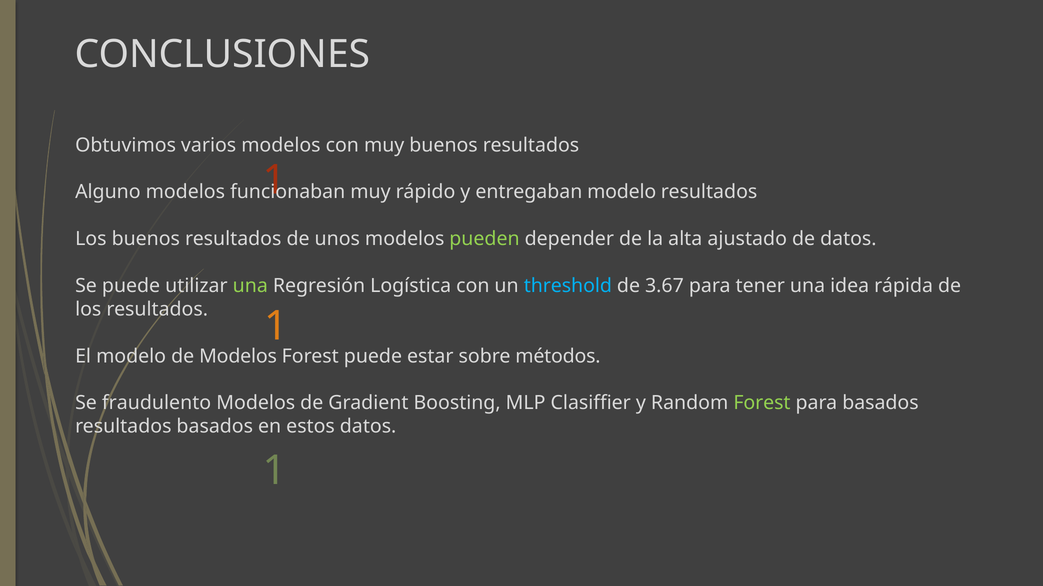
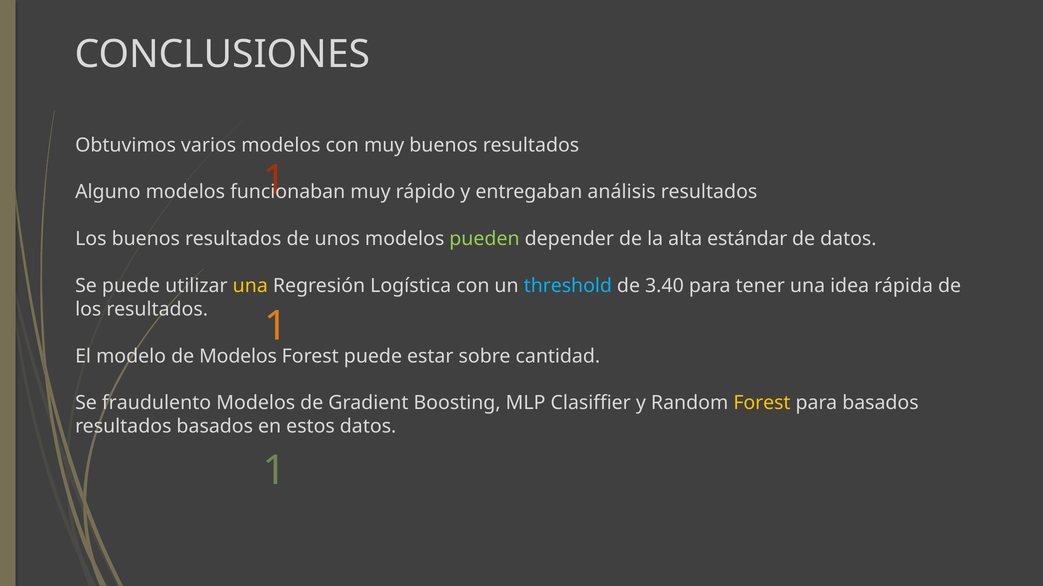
entregaban modelo: modelo -> análisis (622, 192)
ajustado: ajustado -> estándar (747, 239)
una colour: light green -> yellow (250, 286)
3.67: 3.67 -> 3.40 (664, 286)
métodos: métodos -> cantidad (558, 356)
Forest colour: light green -> yellow (762, 403)
